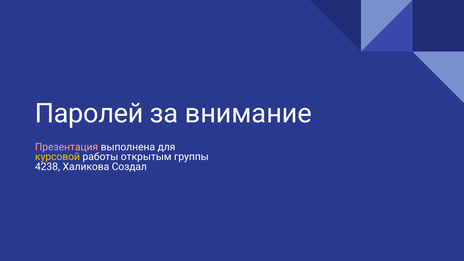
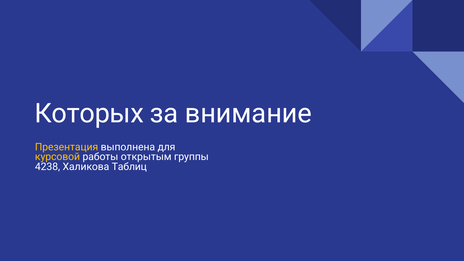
Паролей: Паролей -> Которых (89, 114)
Презентация colour: pink -> yellow (67, 147)
Создал: Создал -> Таблиц (129, 167)
